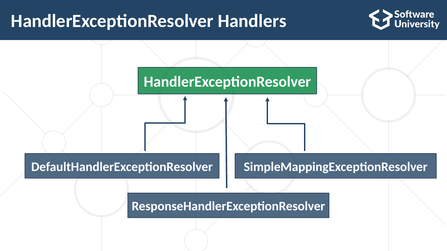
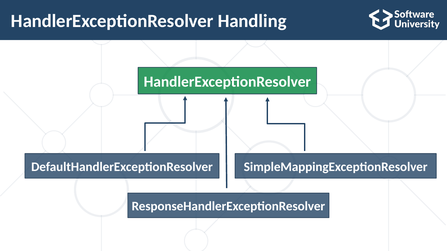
Handlers: Handlers -> Handling (252, 21)
